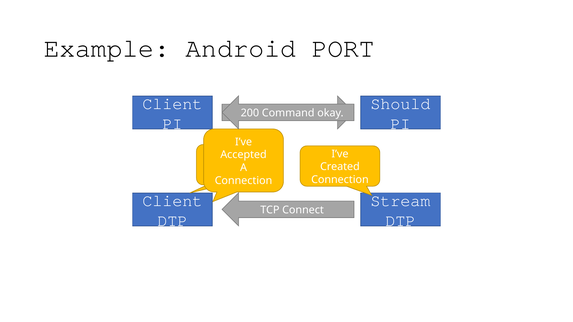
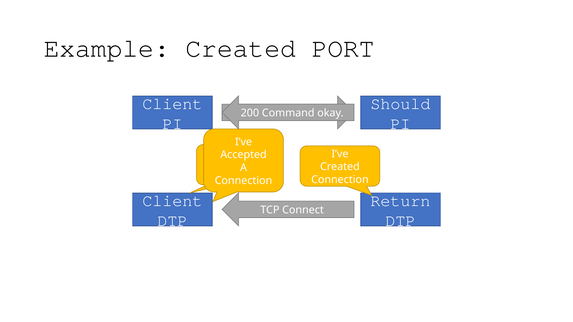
Example Android: Android -> Created (241, 48)
Stream: Stream -> Return (401, 201)
